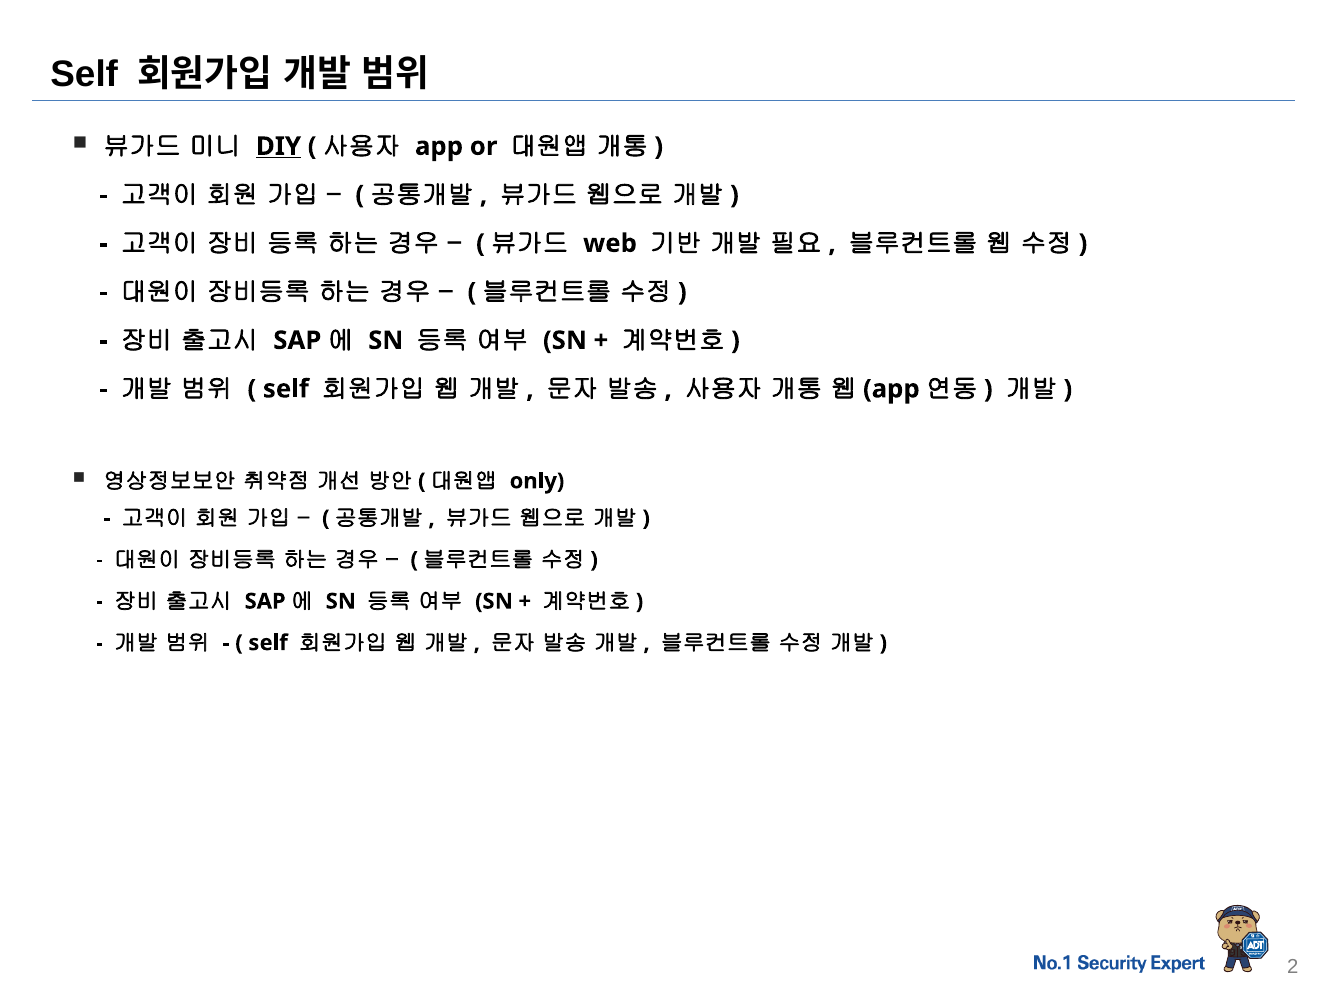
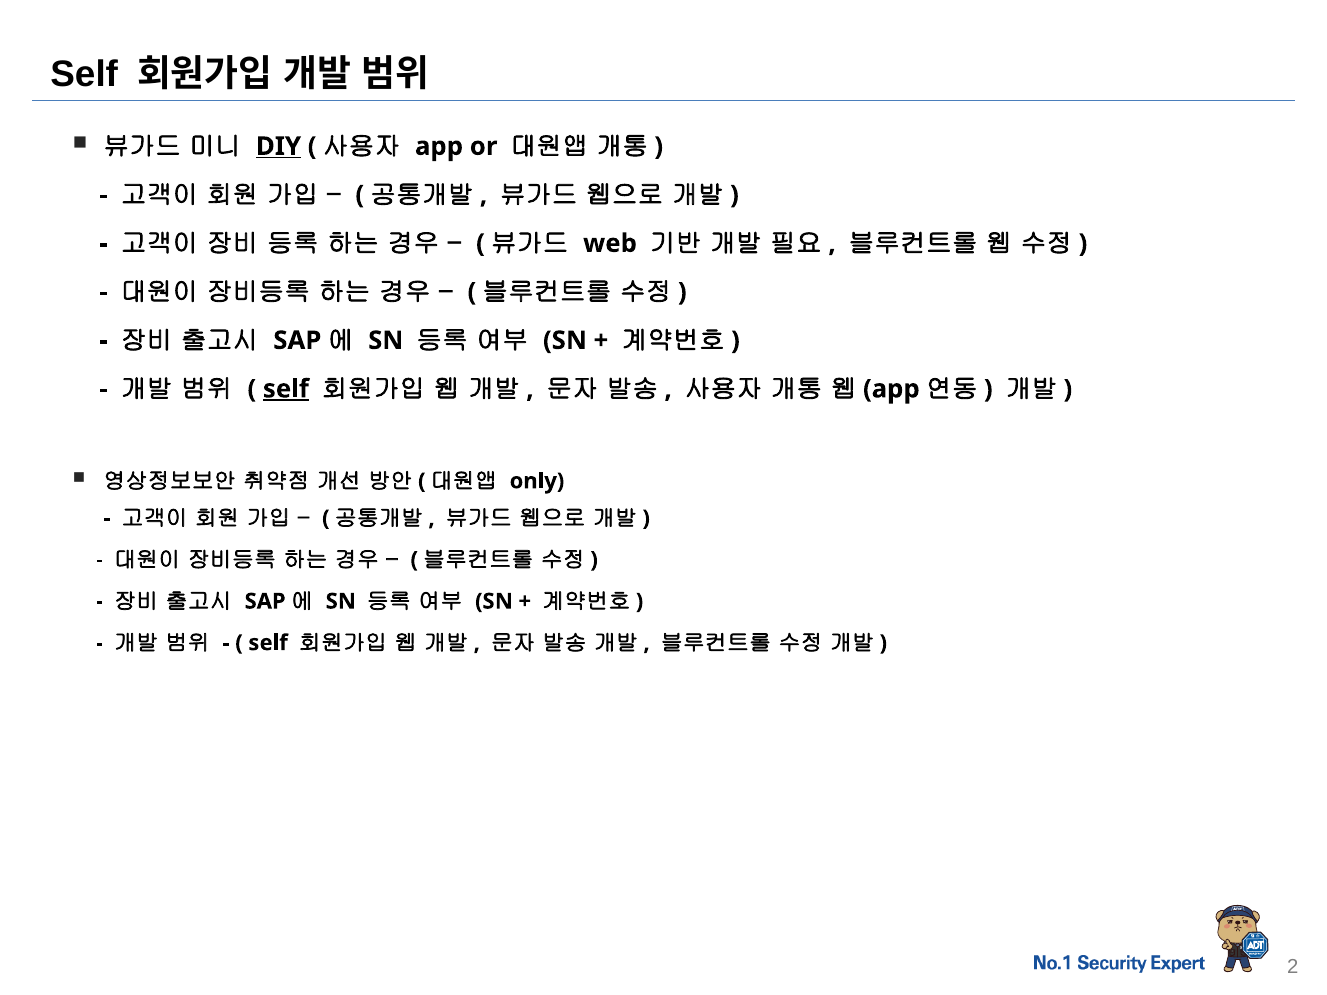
self underline: none -> present (286, 389)
